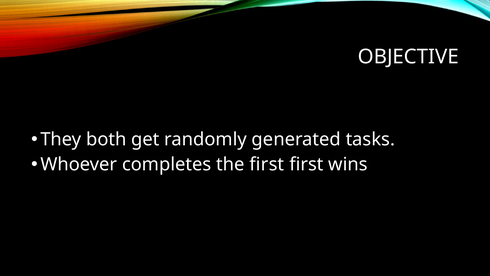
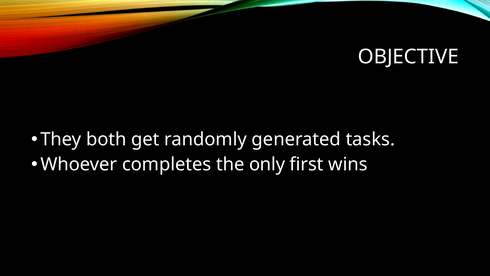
the first: first -> only (267, 164)
